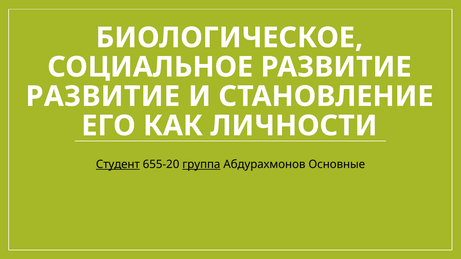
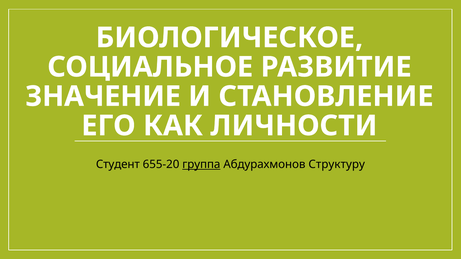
РАЗВИТИЕ: РАЗВИТИЕ -> ЗНАЧЕНИЕ (103, 97)
Студент underline: present -> none (118, 165)
Основные: Основные -> Структуру (337, 165)
